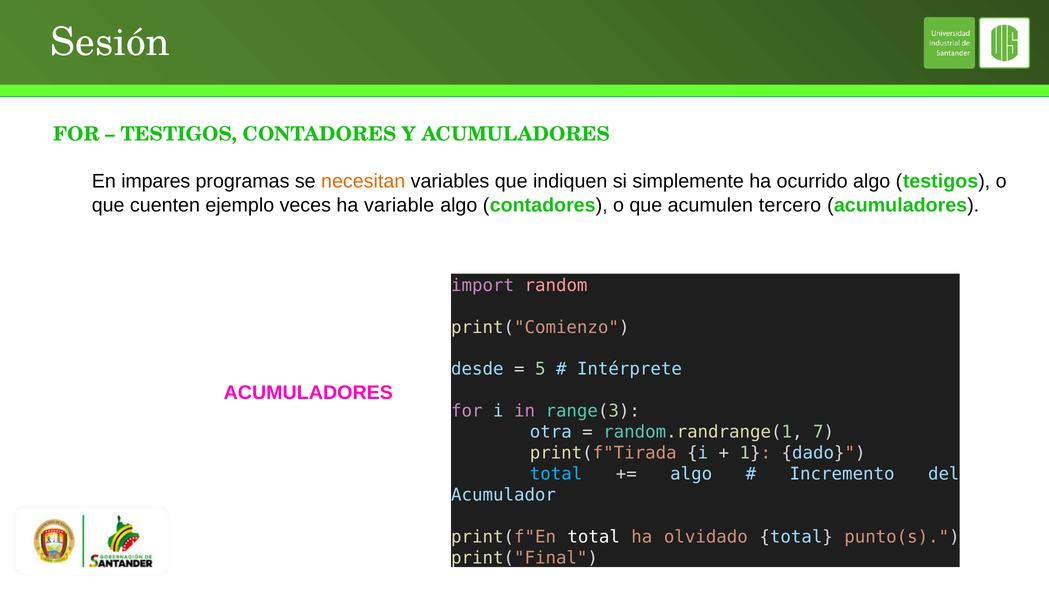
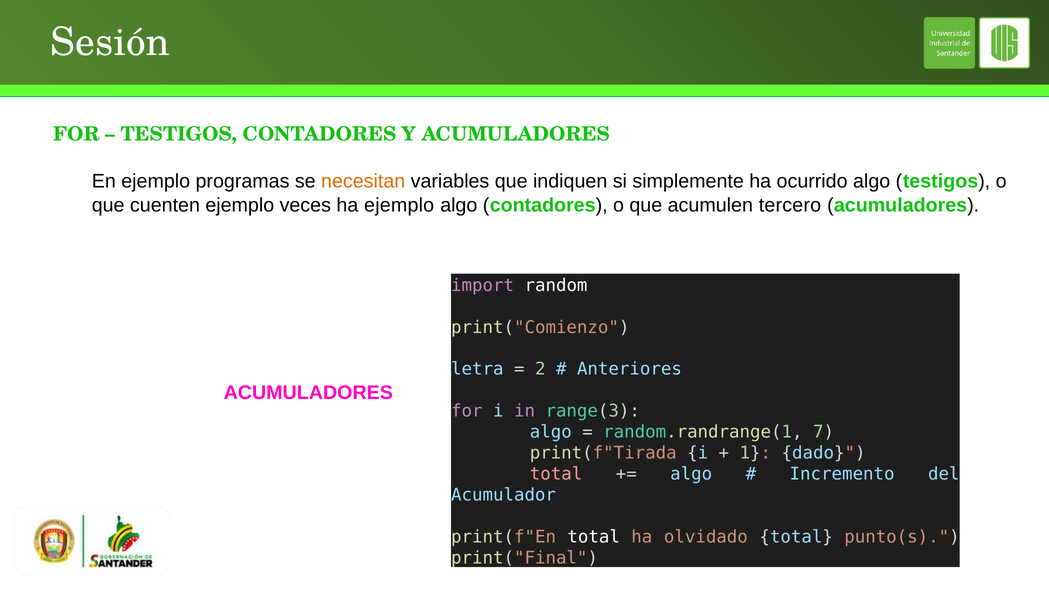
En impares: impares -> ejemplo (156, 181)
ha variable: variable -> ejemplo (399, 205)
random colour: pink -> white (556, 285)
desde: desde -> letra (477, 369)
5: 5 -> 2 (540, 369)
Intérprete: Intérprete -> Anteriores (629, 369)
otra: otra -> algo (551, 432)
total colour: light blue -> pink (556, 474)
